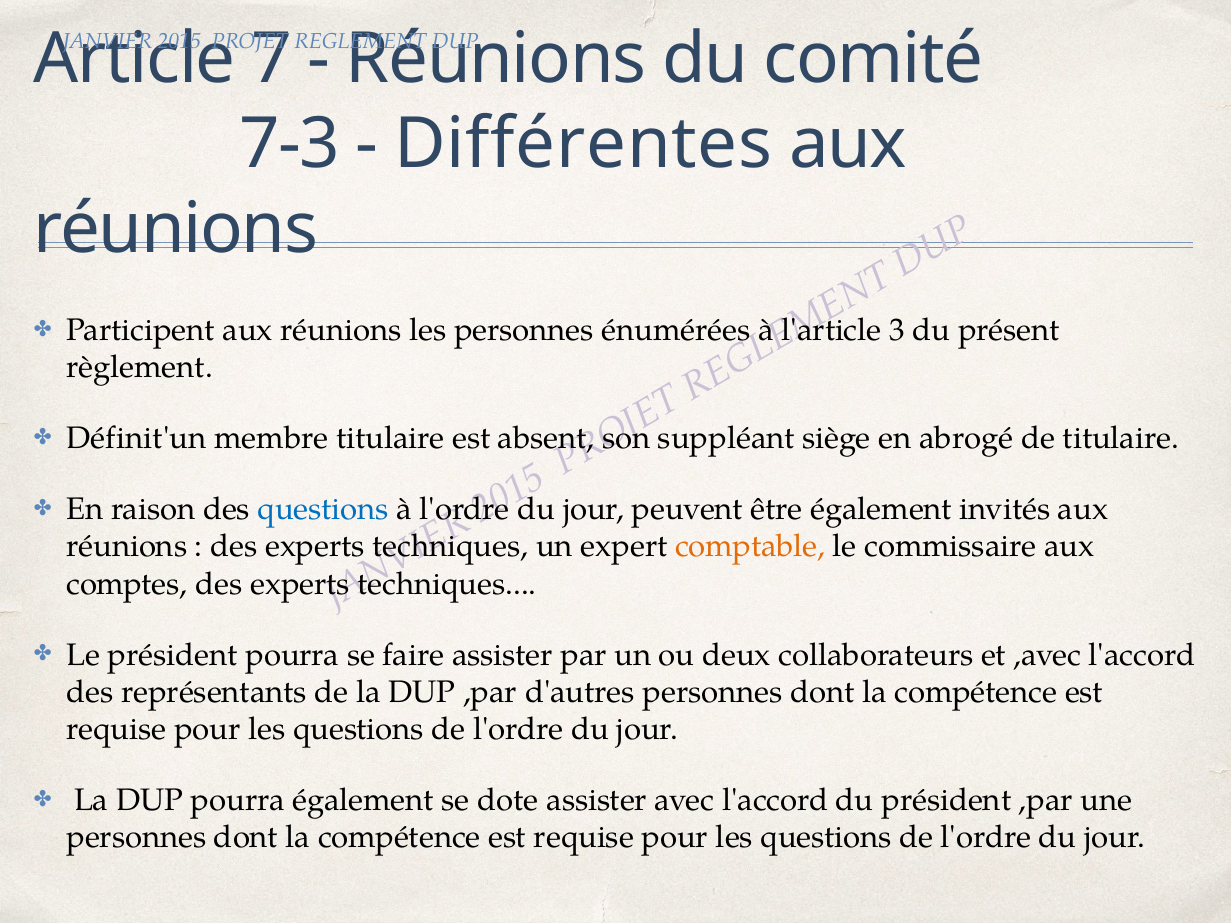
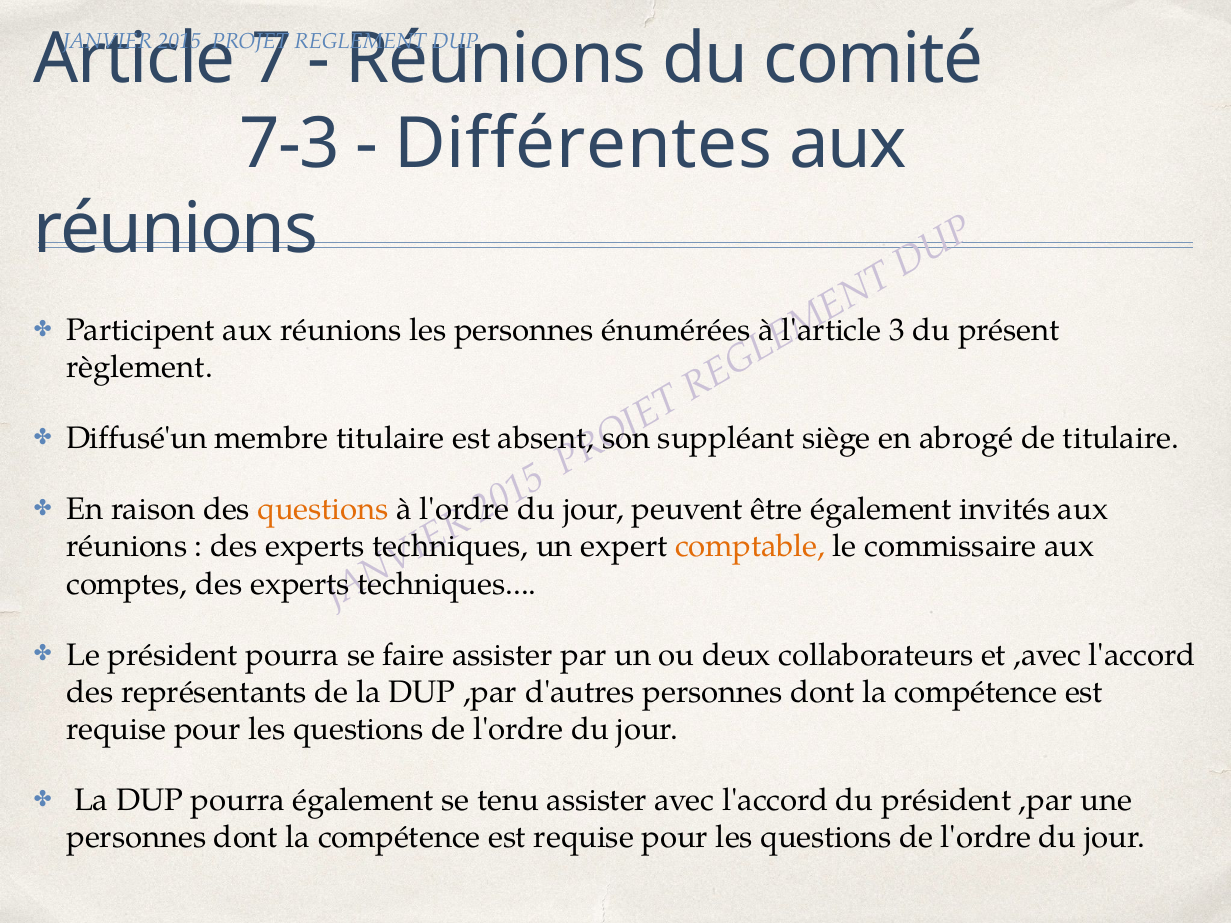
Définit'un: Définit'un -> Diffusé'un (137, 438)
questions colour: blue -> orange (323, 509)
dote: dote -> tenu (508, 800)
